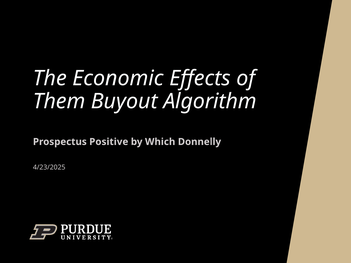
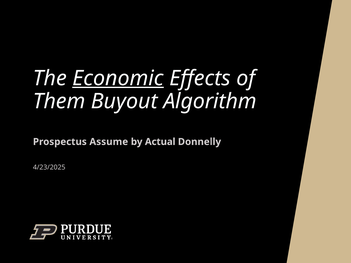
Economic underline: none -> present (118, 78)
Positive: Positive -> Assume (109, 142)
Which: Which -> Actual (160, 142)
